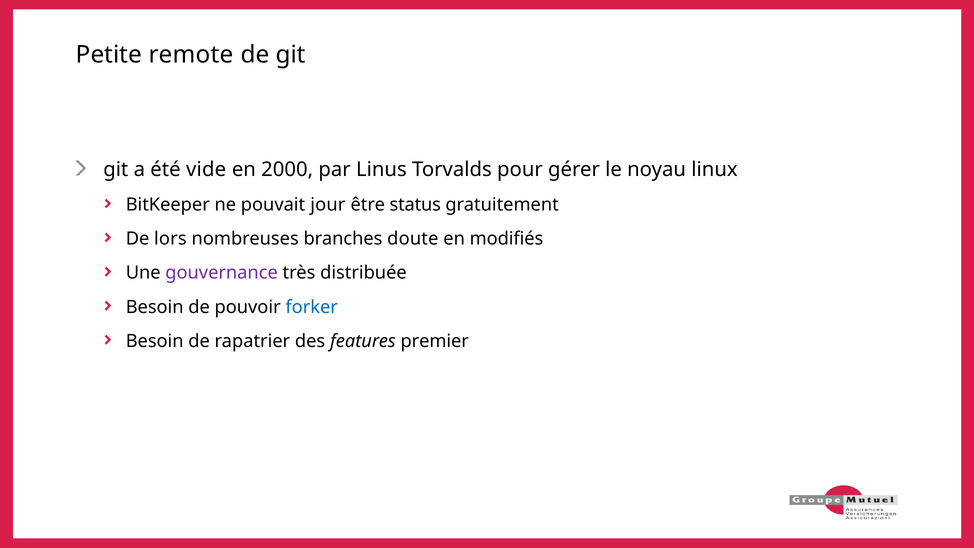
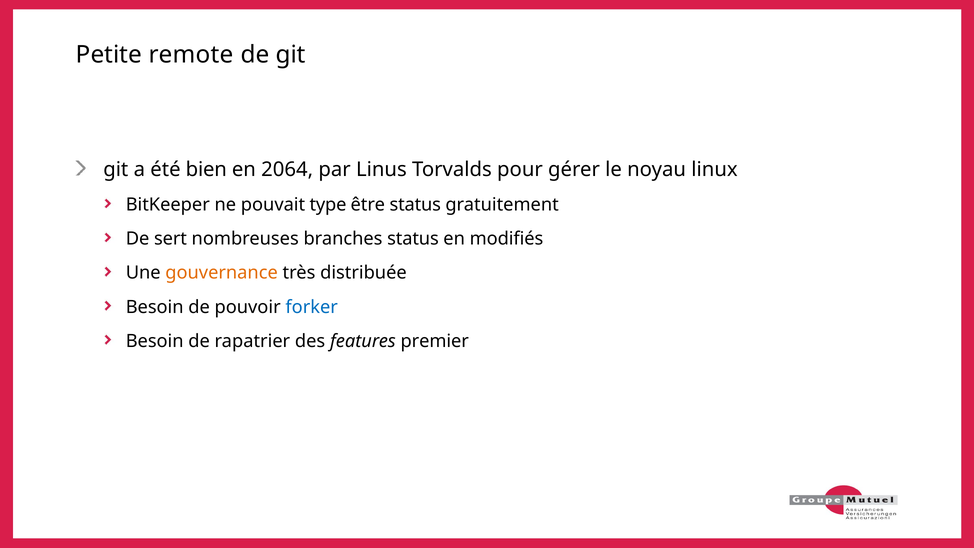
vide: vide -> bien (206, 169)
2000: 2000 -> 2064 (287, 169)
jour: jour -> type (328, 205)
lors: lors -> sert (171, 239)
branches doute: doute -> status (413, 239)
gouvernance colour: purple -> orange (222, 273)
